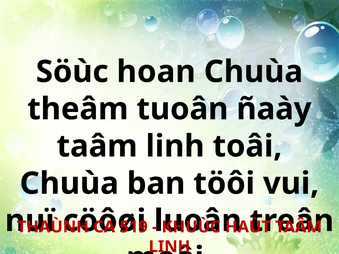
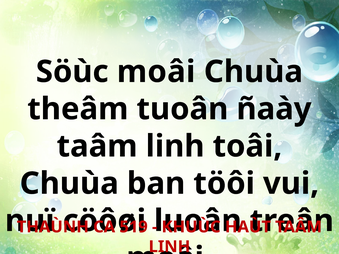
Söùc hoan: hoan -> moâi (156, 72)
